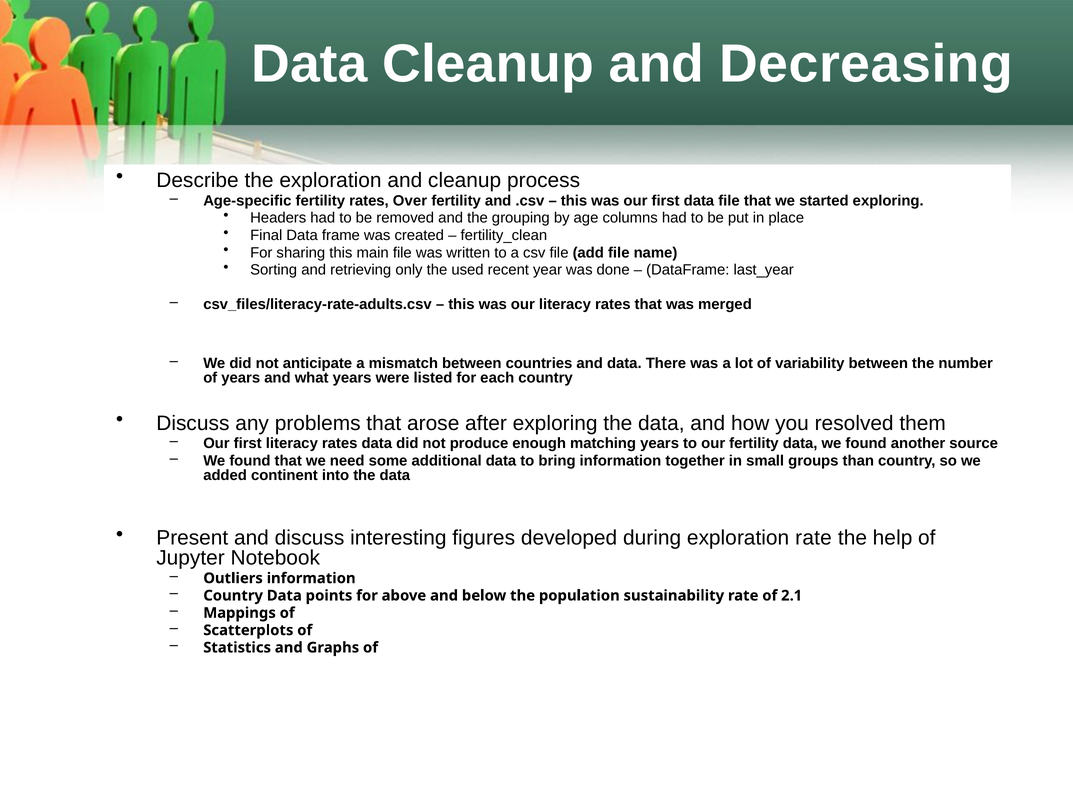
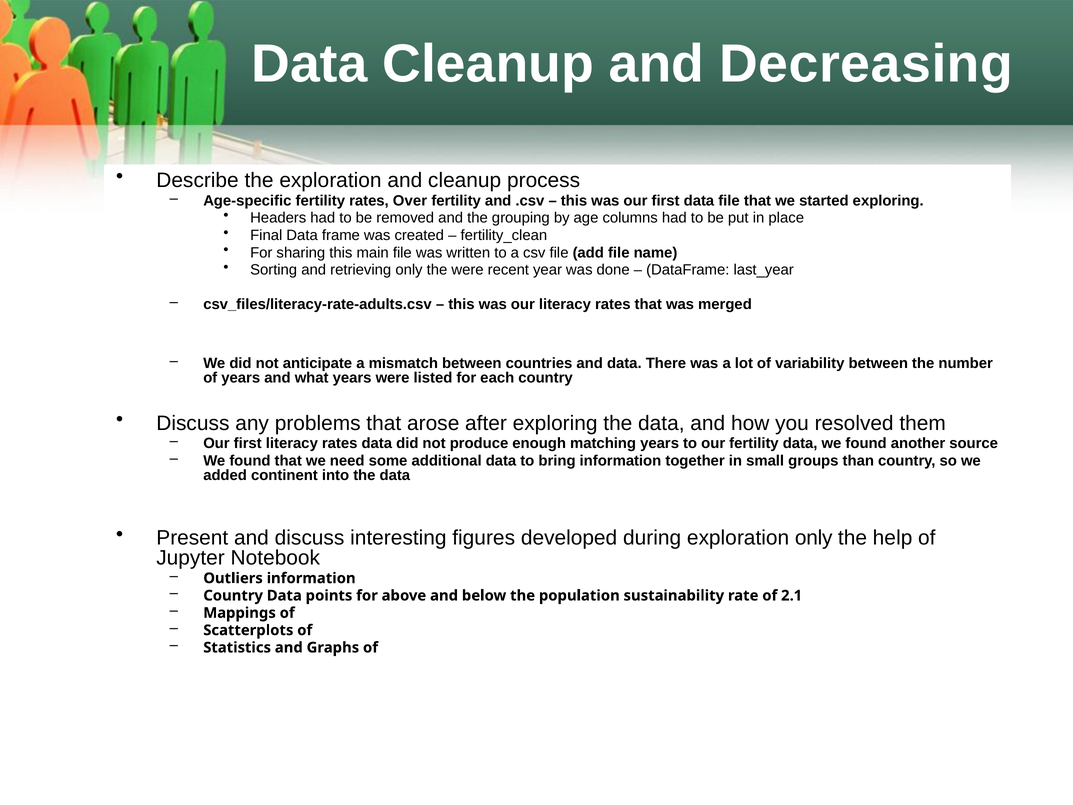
the used: used -> were (468, 270)
exploration rate: rate -> only (814, 538)
